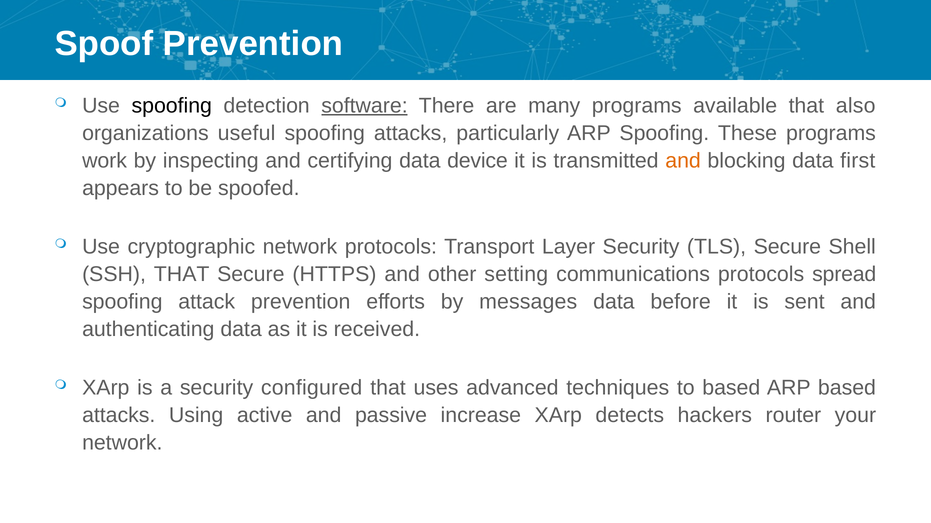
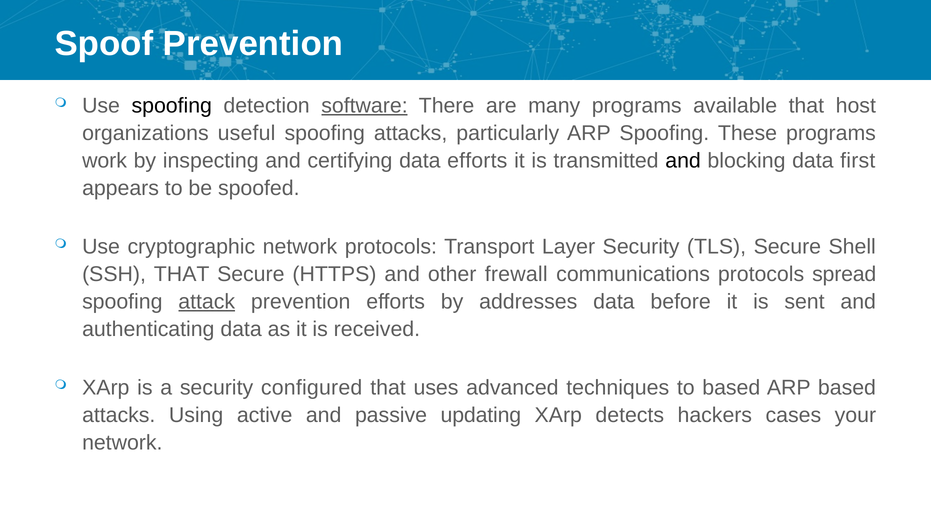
also: also -> host (856, 106)
data device: device -> efforts (477, 161)
and colour: orange -> black (683, 161)
setting: setting -> frewall (516, 274)
attack underline: none -> present (207, 302)
messages: messages -> addresses (528, 302)
increase: increase -> updating (481, 416)
router: router -> cases (793, 416)
